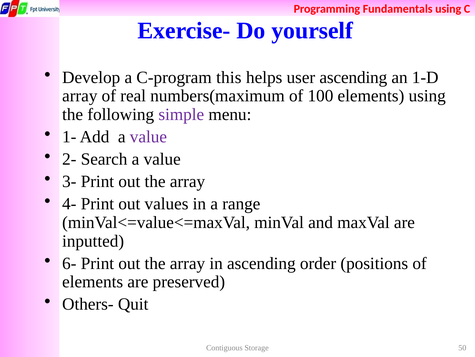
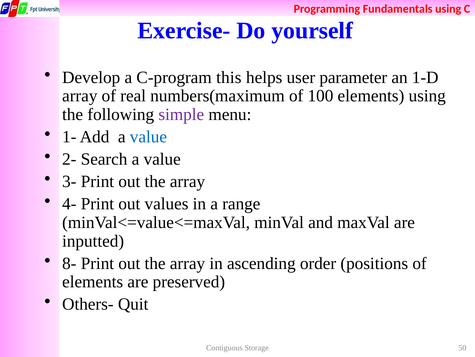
user ascending: ascending -> parameter (353, 77)
value colour: purple -> blue (148, 137)
6-: 6- -> 8- (69, 263)
